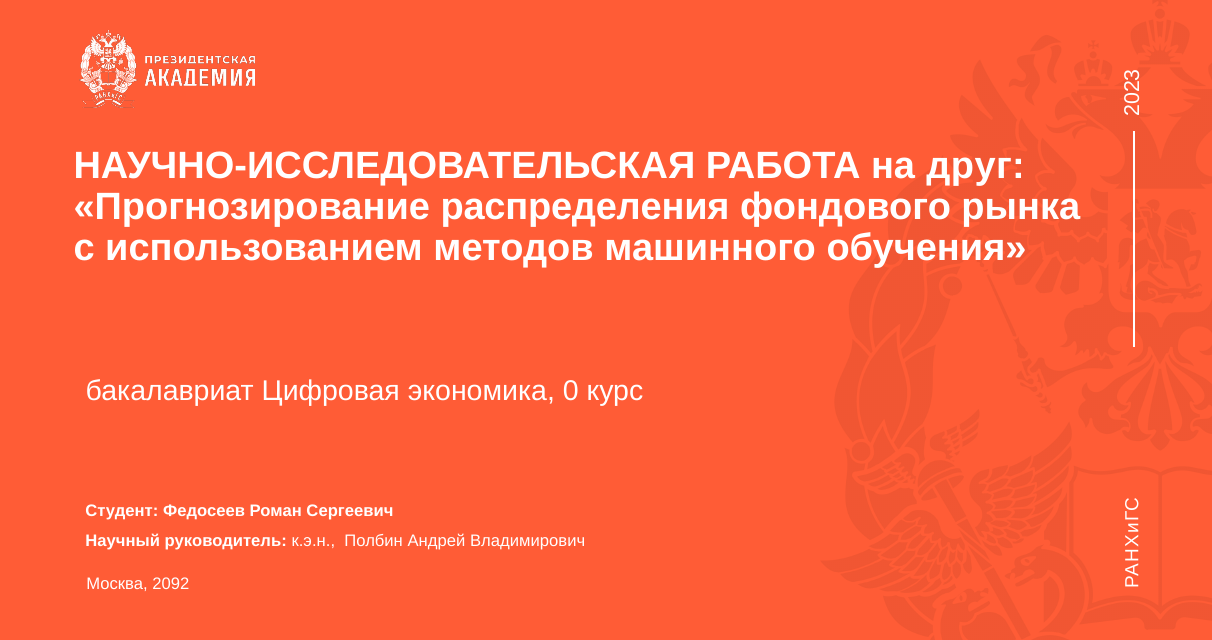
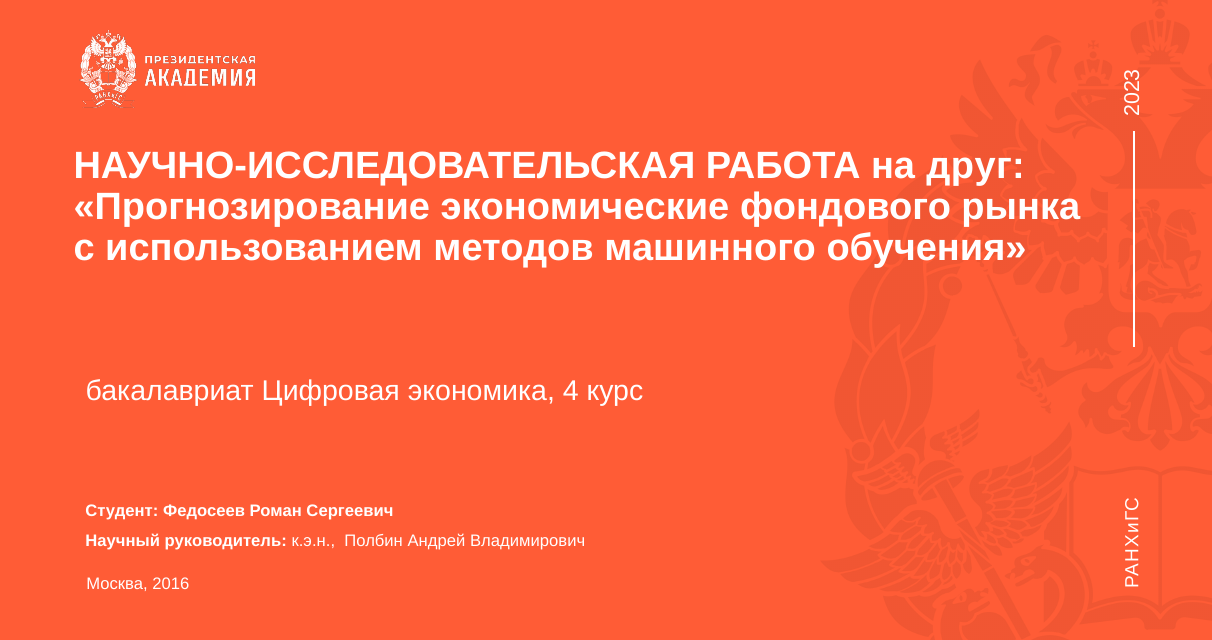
распределения: распределения -> экономические (585, 206)
экономика 0: 0 -> 4 (571, 390)
2092: 2092 -> 2016 (171, 584)
